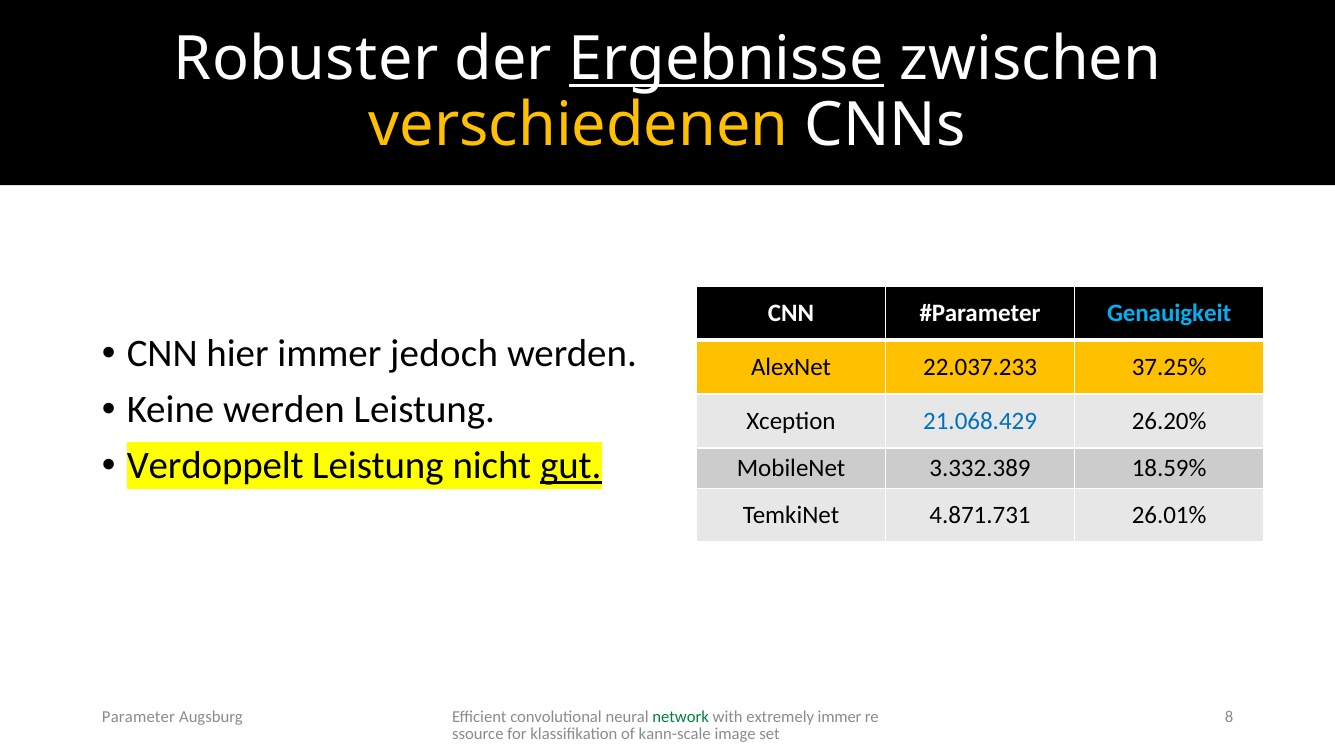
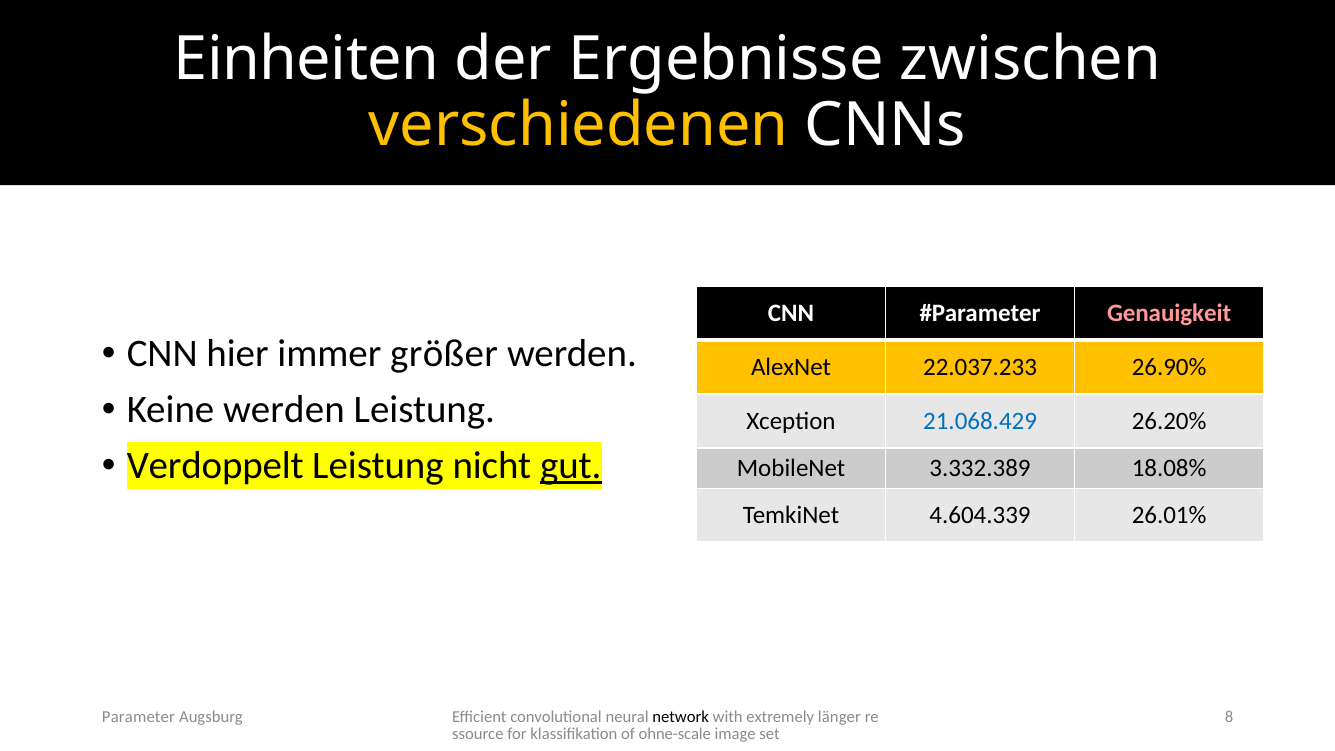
Robuster: Robuster -> Einheiten (306, 59)
Ergebnisse underline: present -> none (726, 59)
Genauigkeit colour: light blue -> pink (1169, 313)
jedoch: jedoch -> größer (444, 354)
37.25%: 37.25% -> 26.90% (1169, 367)
18.59%: 18.59% -> 18.08% (1169, 469)
4.871.731: 4.871.731 -> 4.604.339 (980, 515)
network colour: green -> black (681, 717)
extremely immer: immer -> länger (839, 717)
kann-scale: kann-scale -> ohne-scale (675, 734)
